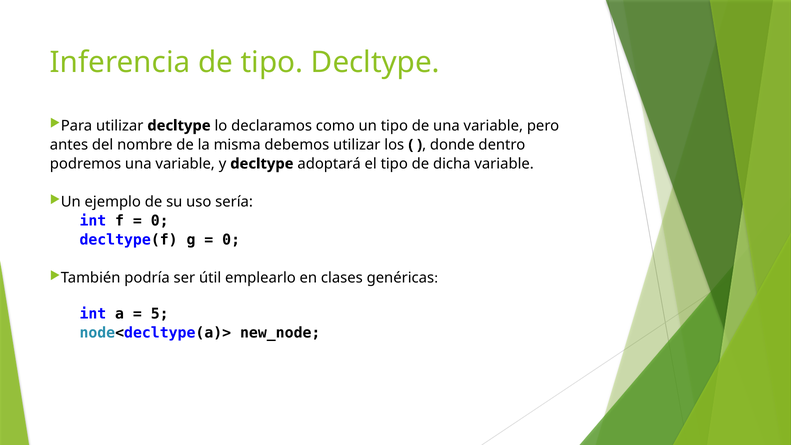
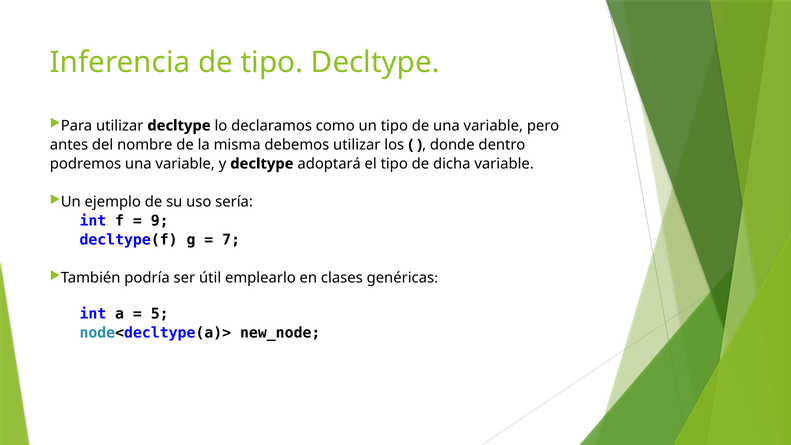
0: 0 -> 9 (160, 221)
0: 0 -> 7 (231, 240)
